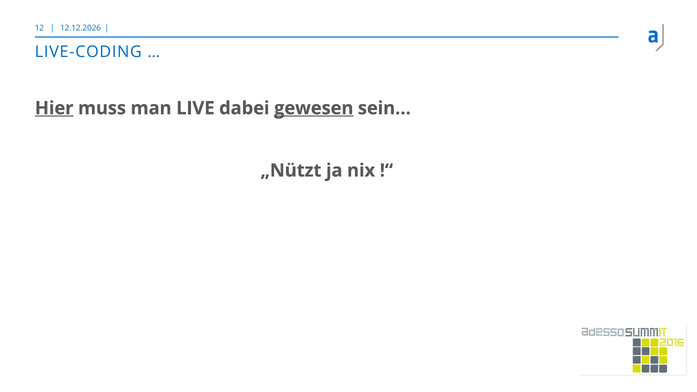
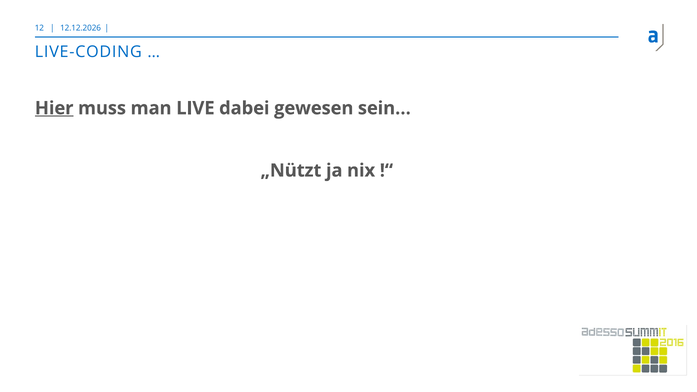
gewesen underline: present -> none (314, 108)
